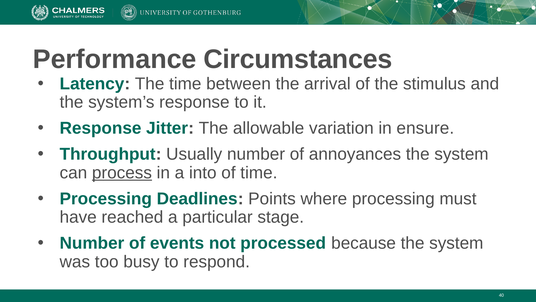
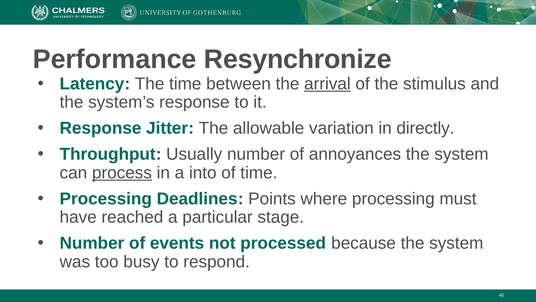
Circumstances: Circumstances -> Resynchronize (298, 59)
arrival underline: none -> present (327, 84)
ensure: ensure -> directly (425, 128)
